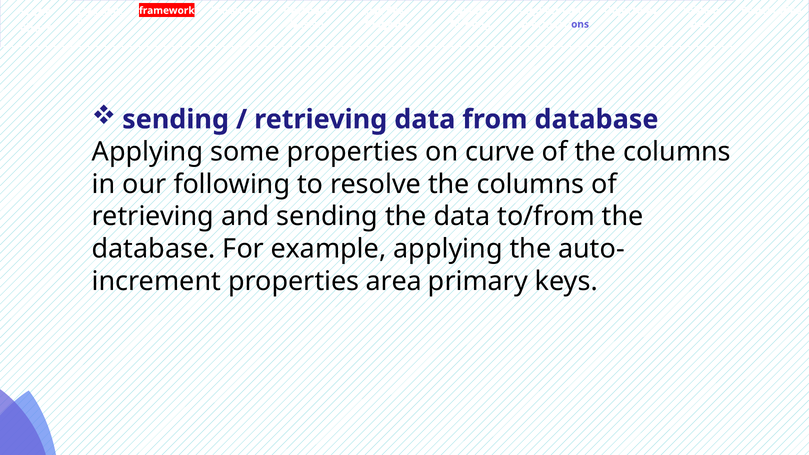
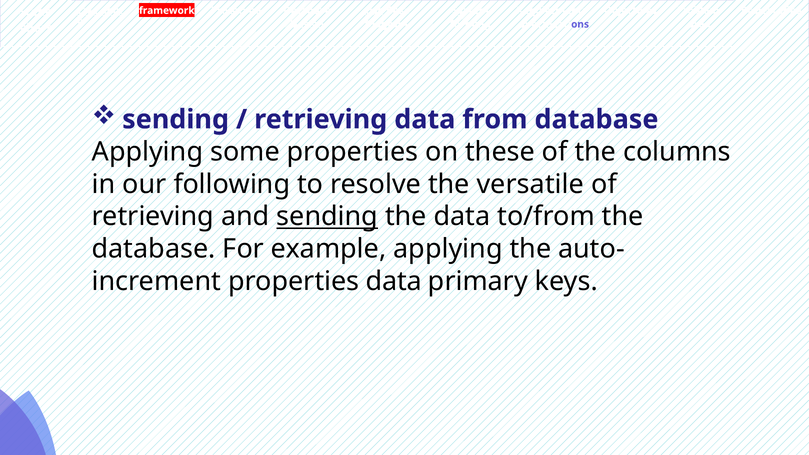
curve: curve -> these (500, 152)
resolve the columns: columns -> versatile (530, 184)
sending underline: none -> present (327, 217)
properties area: area -> data (394, 281)
